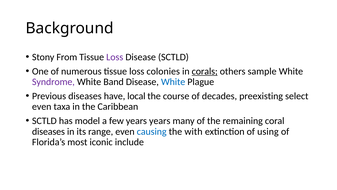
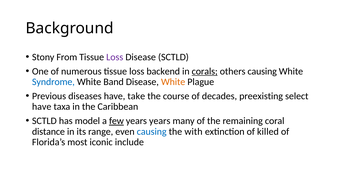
colonies: colonies -> backend (163, 71)
others sample: sample -> causing (262, 71)
Syndrome colour: purple -> blue (53, 82)
White colour: blue -> orange (173, 82)
local: local -> take (136, 96)
even: even -> have (42, 106)
few underline: none -> present (116, 121)
diseases: diseases -> distance (48, 131)
using: using -> killed (268, 131)
